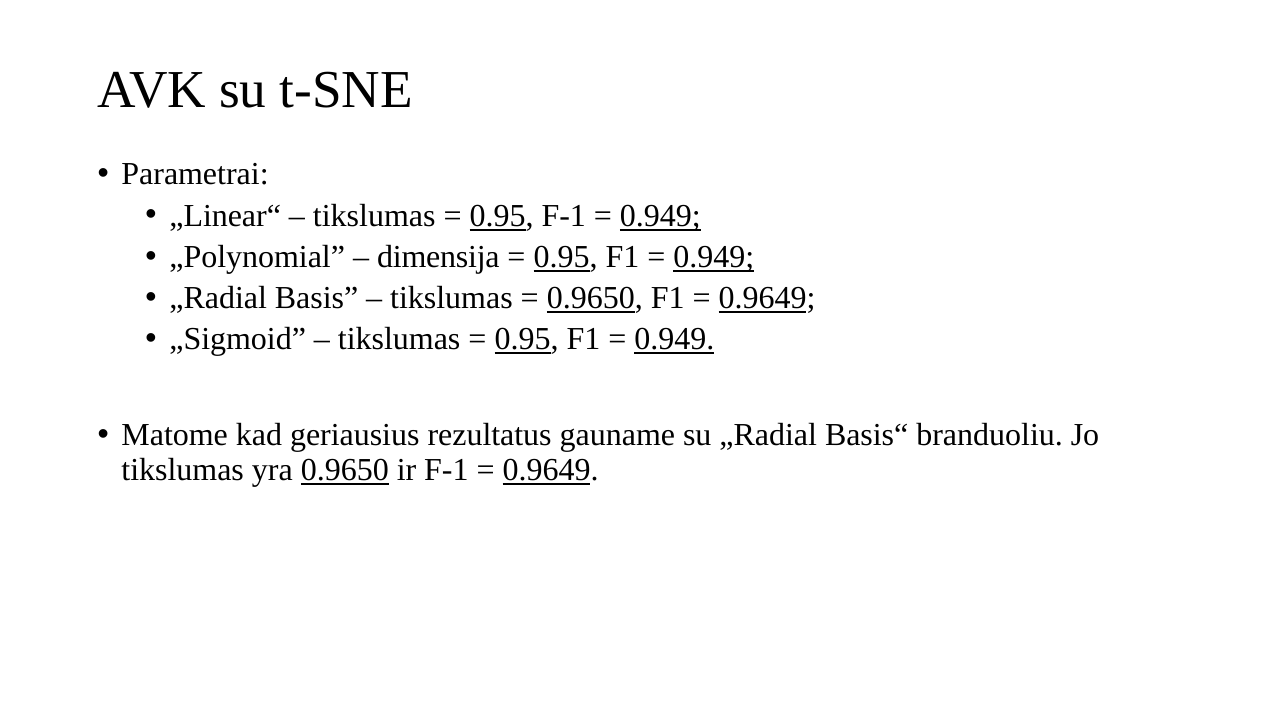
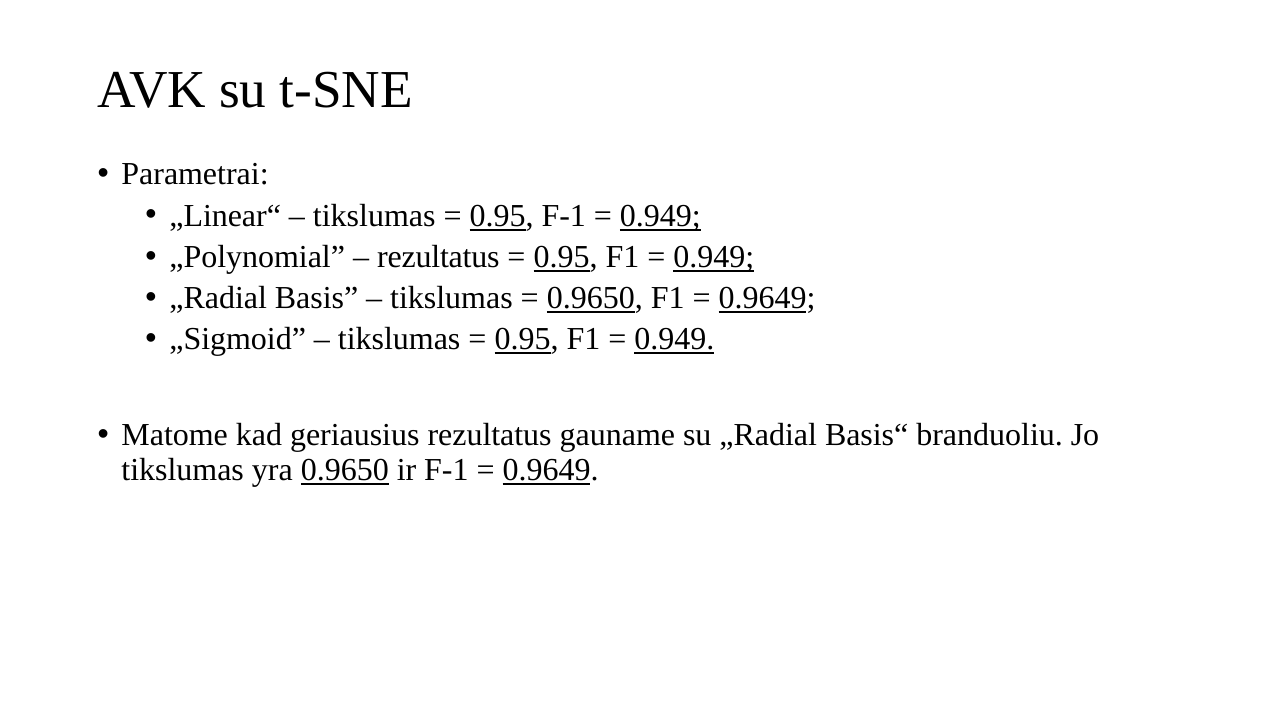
dimensija: dimensija -> rezultatus (438, 257)
